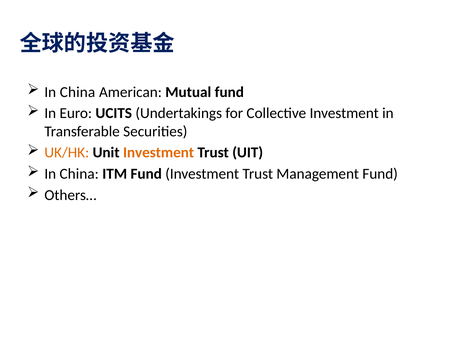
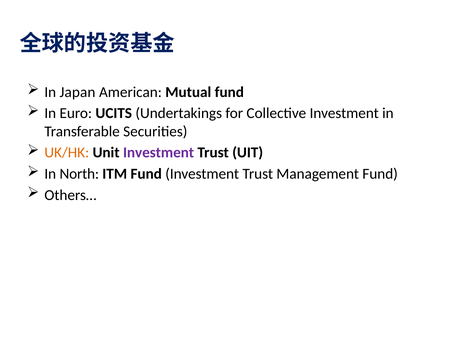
China: China -> Japan (78, 92)
Investment colour: orange -> purple (159, 153)
China: China -> North (79, 174)
